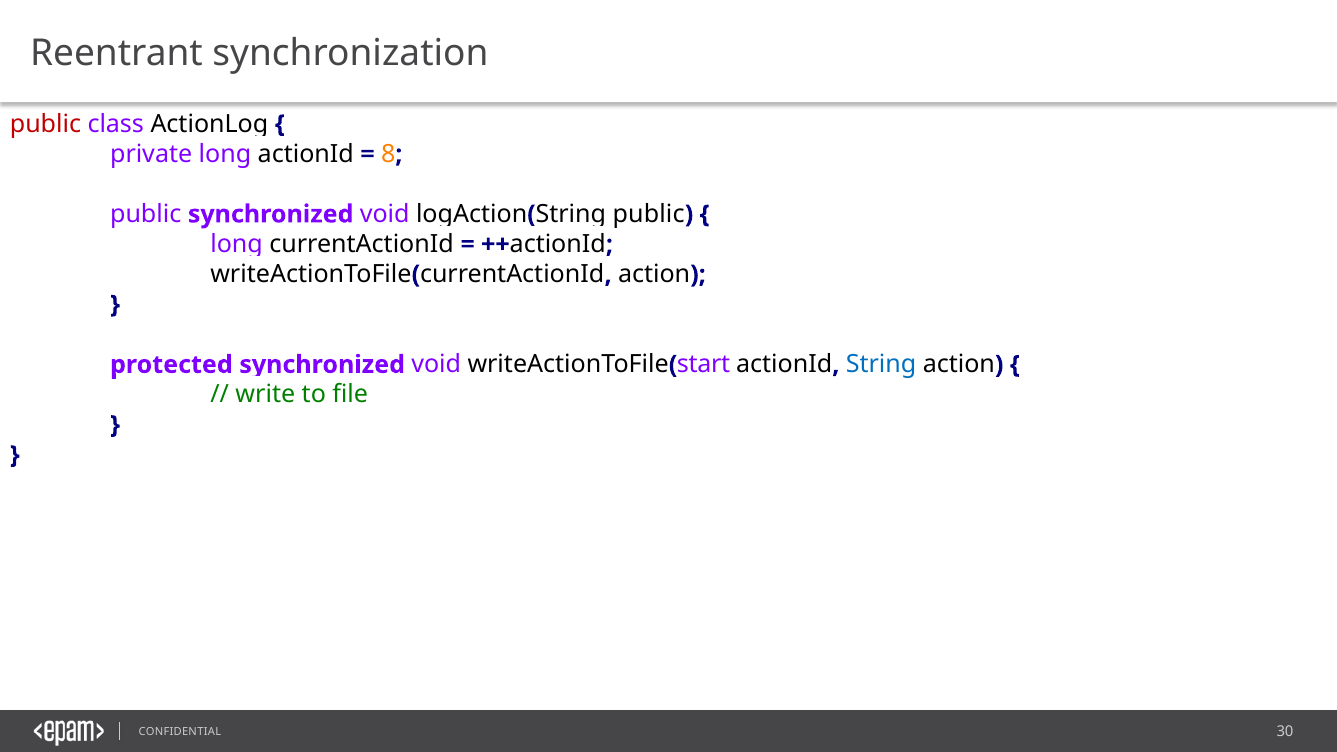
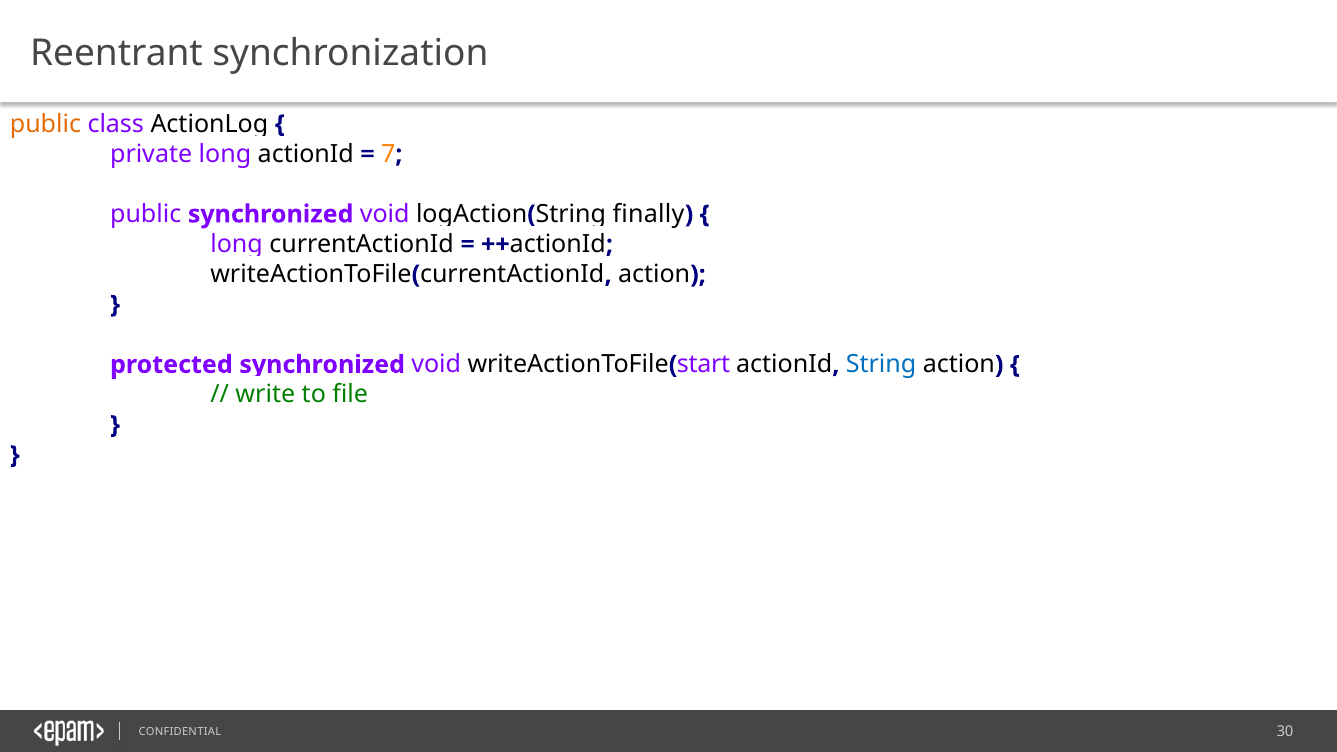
public colour: red -> orange (45, 124)
8: 8 -> 7 (388, 154)
public: public -> finally (649, 214)
